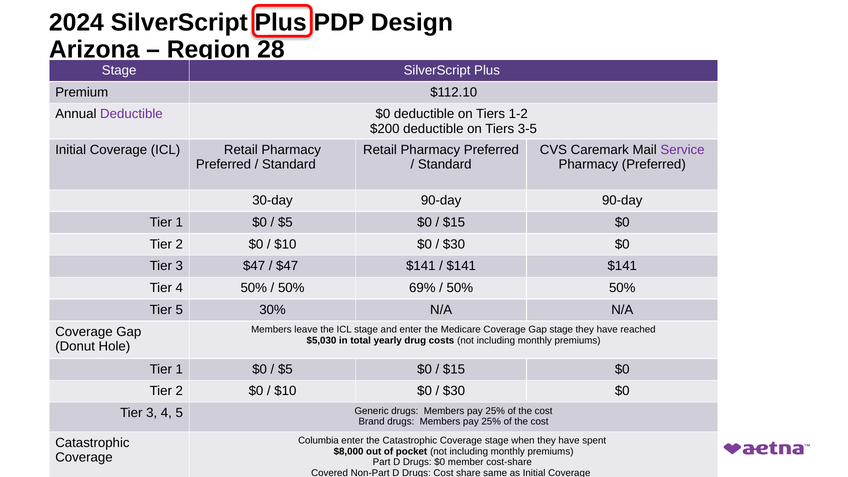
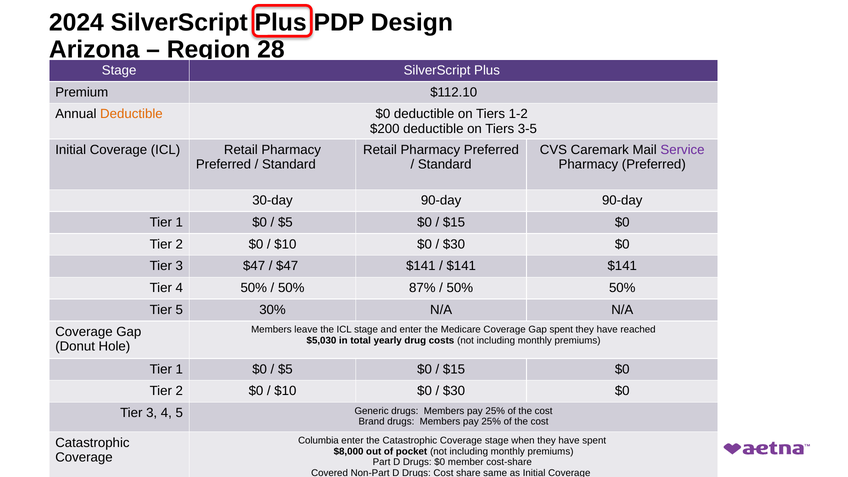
Deductible colour: purple -> orange (131, 114)
69%: 69% -> 87% (422, 288)
Gap stage: stage -> spent (561, 330)
